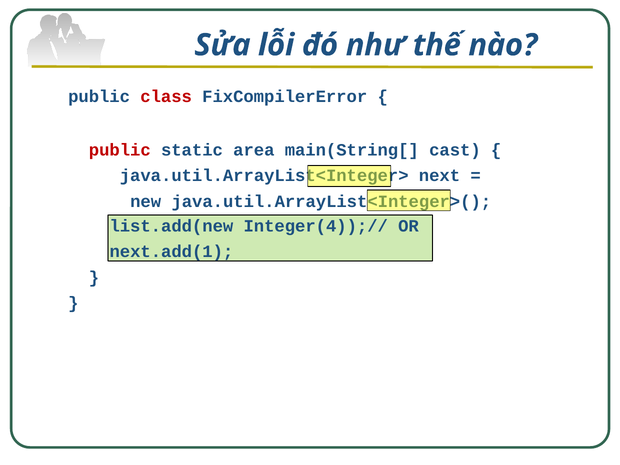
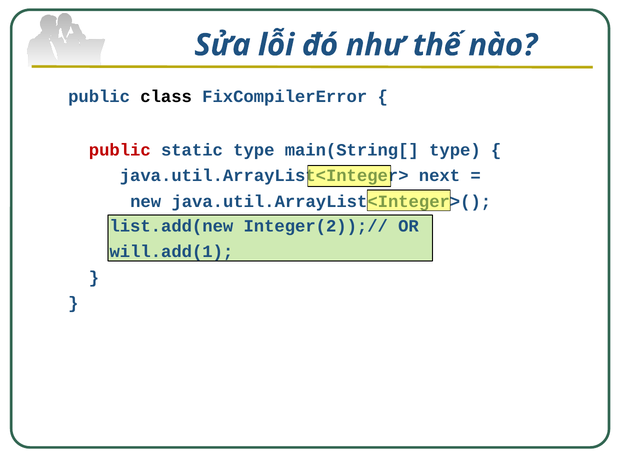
class colour: red -> black (166, 97)
static area: area -> type (254, 150)
main(String[ cast: cast -> type (455, 150)
Integer(4));//: Integer(4));// -> Integer(2));// (316, 226)
next.add(1: next.add(1 -> will.add(1 (171, 252)
